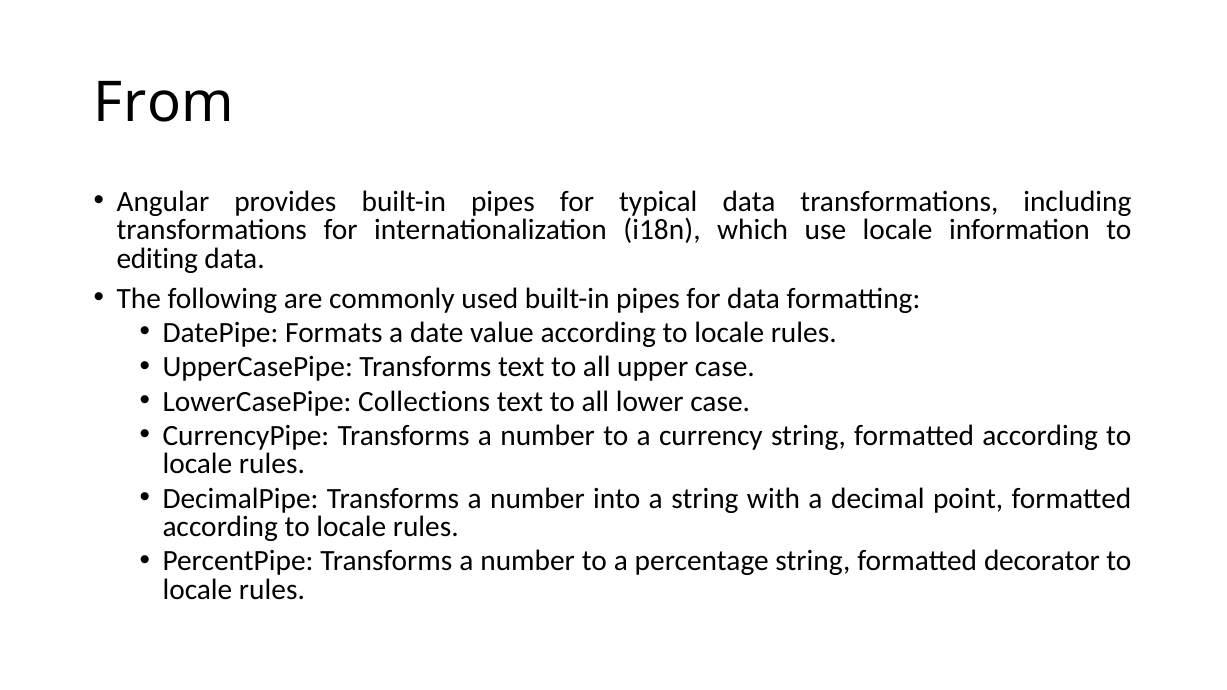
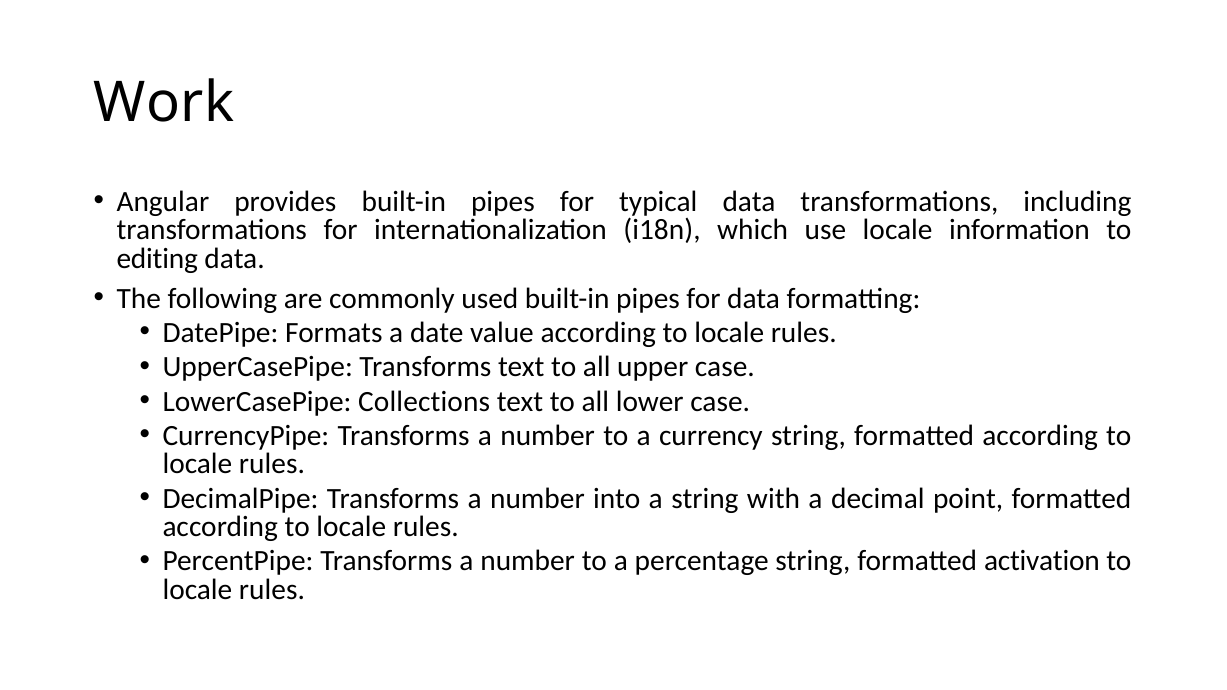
From: From -> Work (164, 103)
decorator: decorator -> activation (1042, 561)
